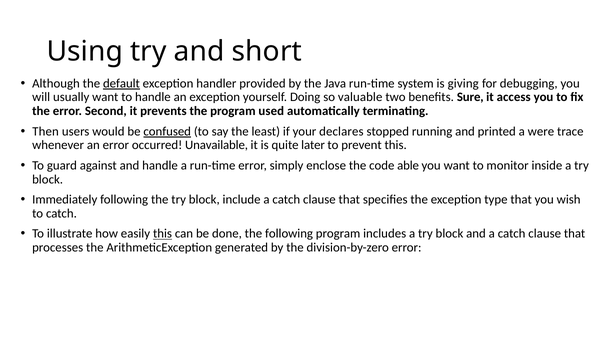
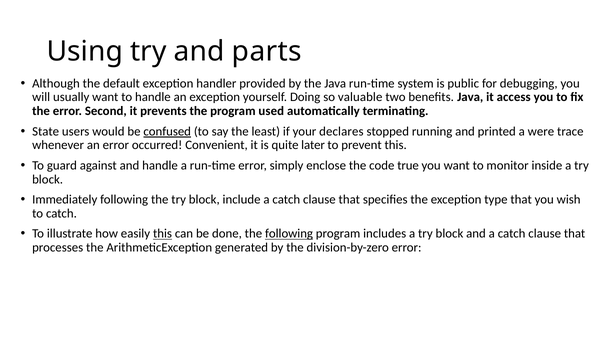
short: short -> parts (267, 52)
default underline: present -> none (121, 83)
giving: giving -> public (463, 83)
benefits Sure: Sure -> Java (470, 97)
Then: Then -> State (46, 131)
Unavailable: Unavailable -> Convenient (216, 145)
able: able -> true (408, 165)
following underline: none -> present (289, 234)
